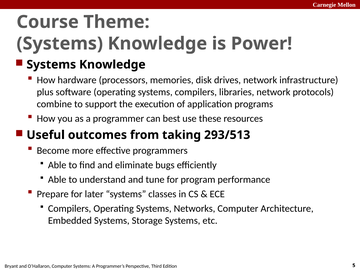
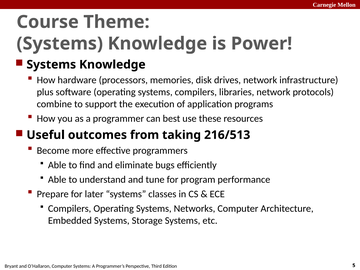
293/513: 293/513 -> 216/513 (227, 135)
